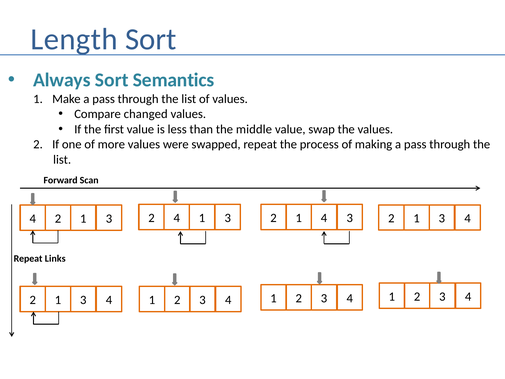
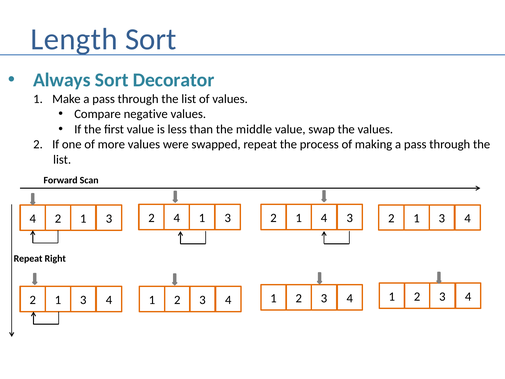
Semantics: Semantics -> Decorator (174, 80)
changed: changed -> negative (146, 114)
Links: Links -> Right (55, 258)
